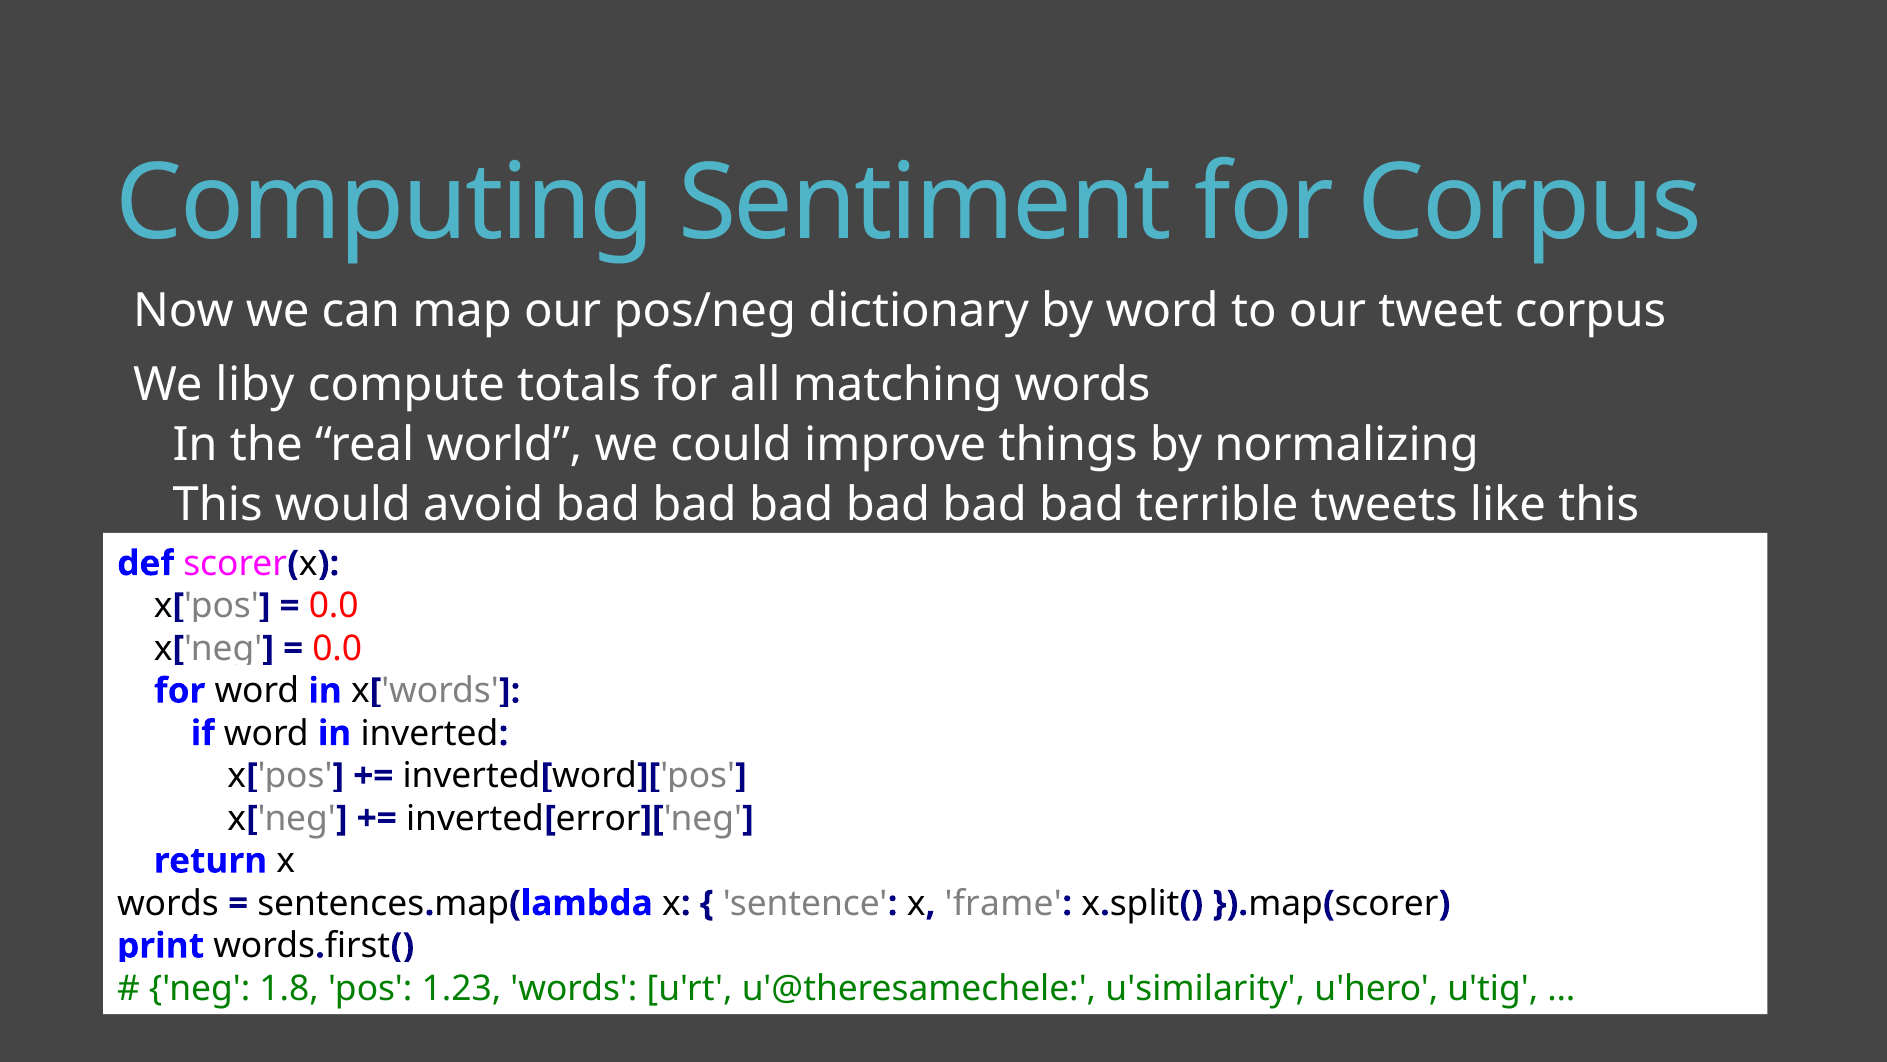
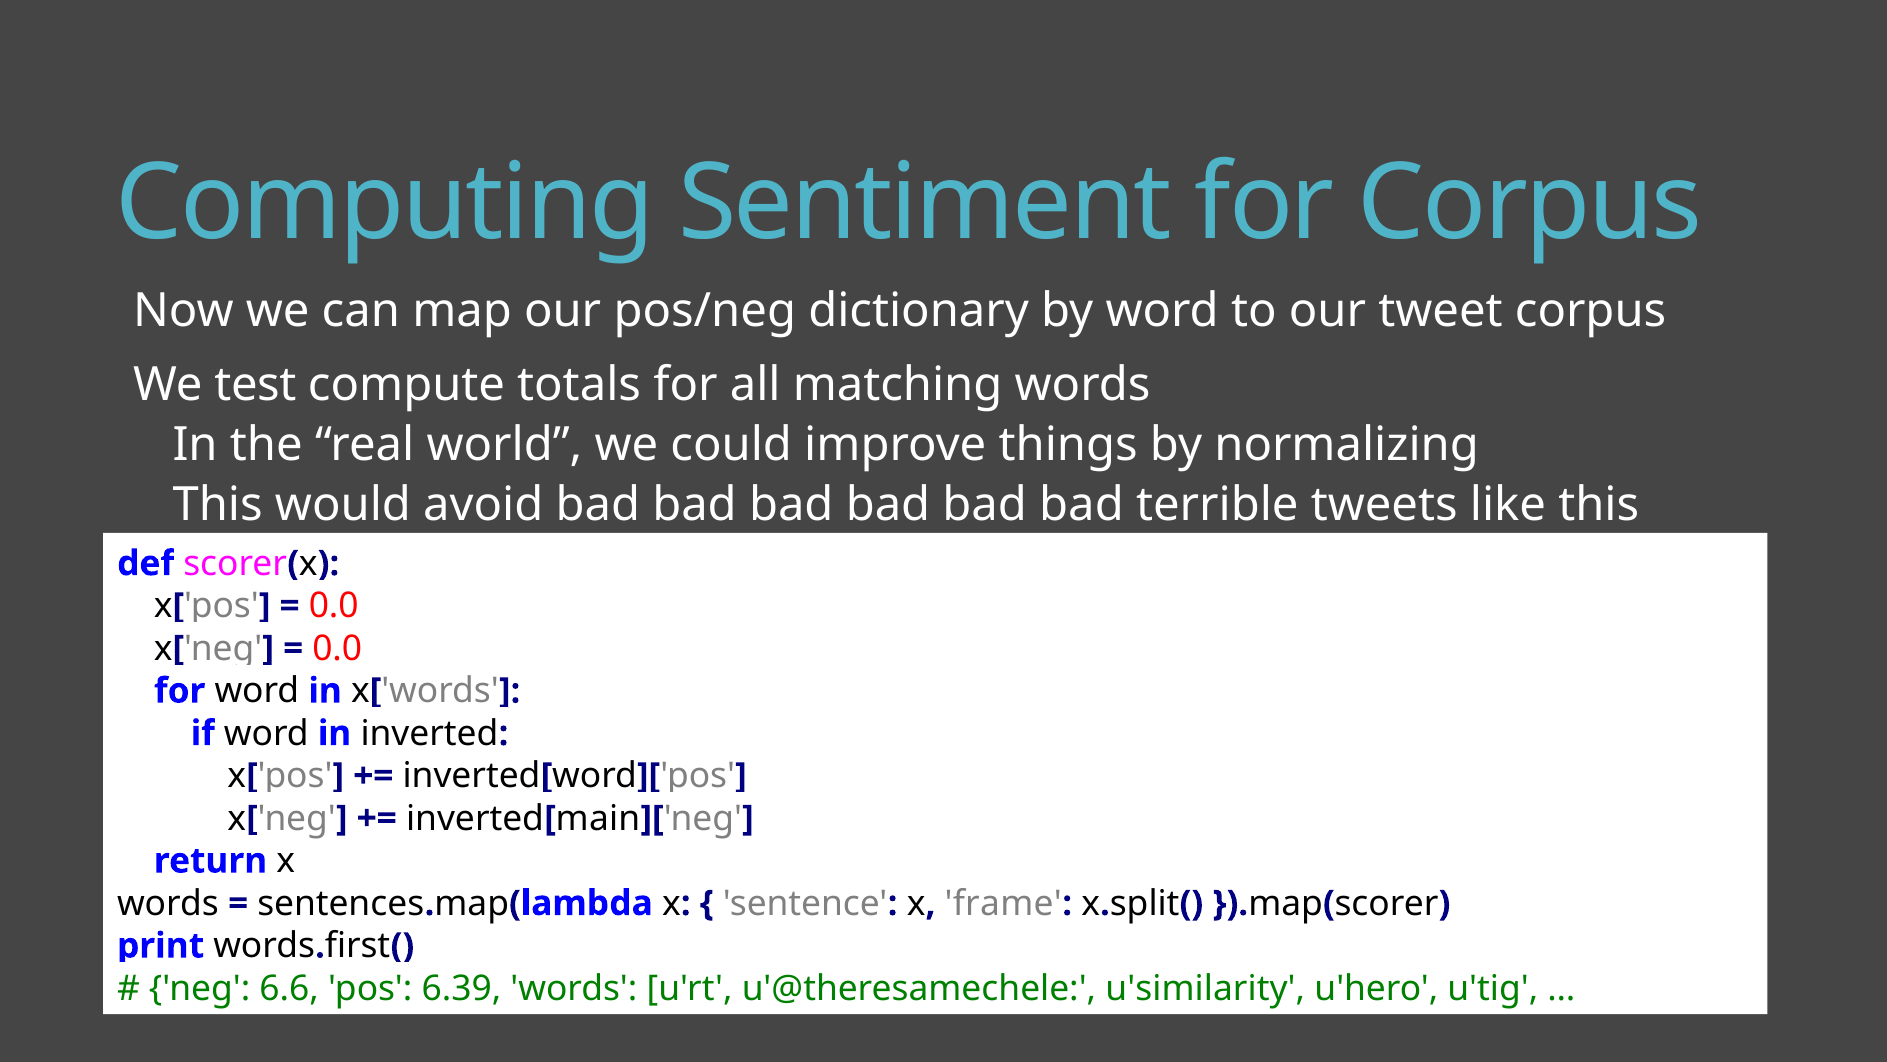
liby: liby -> test (255, 385)
error: error -> main (598, 818)
1.8: 1.8 -> 6.6 (289, 988)
1.23: 1.23 -> 6.39 (461, 988)
